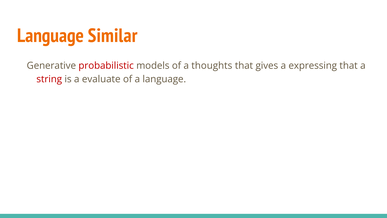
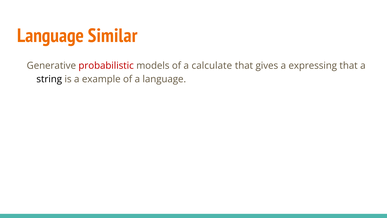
thoughts: thoughts -> calculate (212, 66)
string colour: red -> black (49, 79)
evaluate: evaluate -> example (101, 79)
